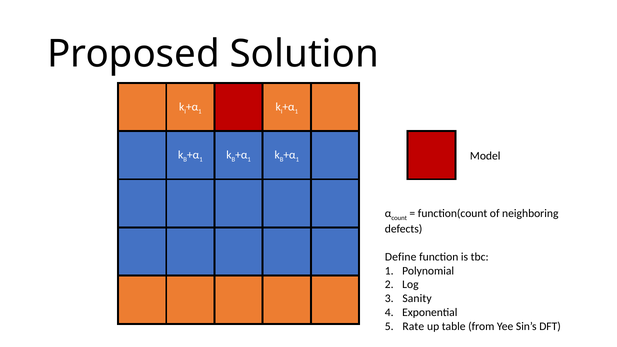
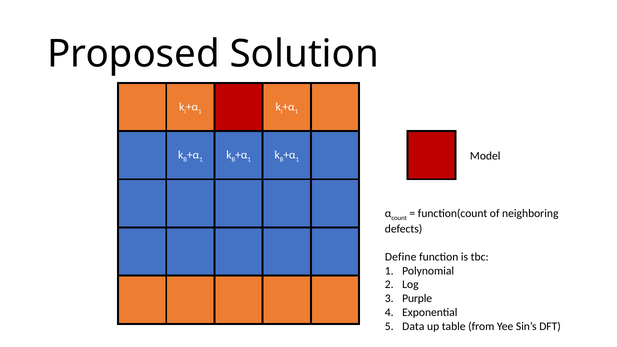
Sanity: Sanity -> Purple (417, 299)
Rate: Rate -> Data (413, 326)
